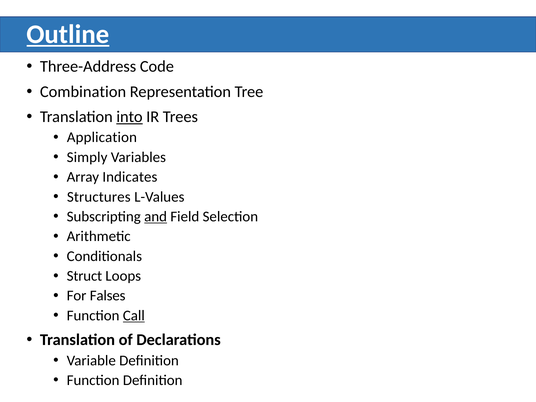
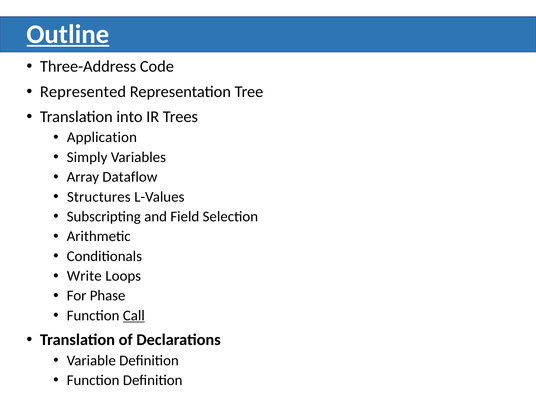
Combination: Combination -> Represented (83, 92)
into underline: present -> none (130, 117)
Indicates: Indicates -> Dataflow (130, 177)
and underline: present -> none (156, 217)
Struct: Struct -> Write (84, 276)
Falses: Falses -> Phase (108, 296)
